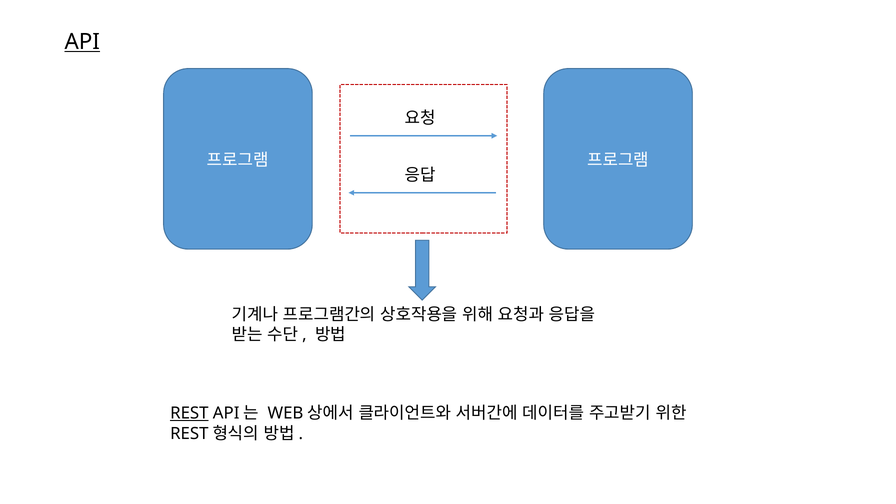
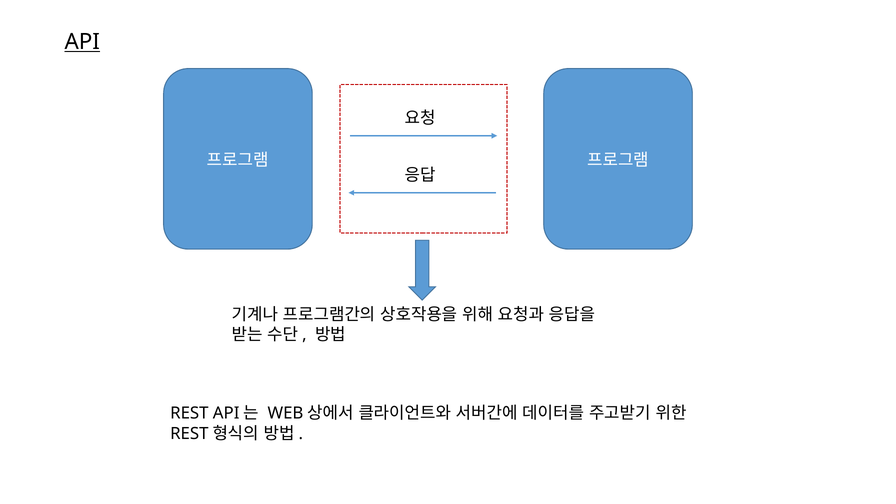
REST underline: present -> none (189, 413)
